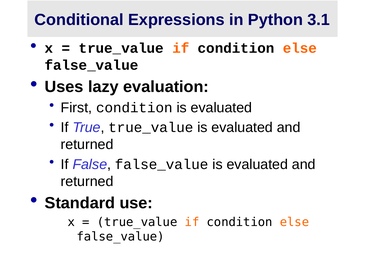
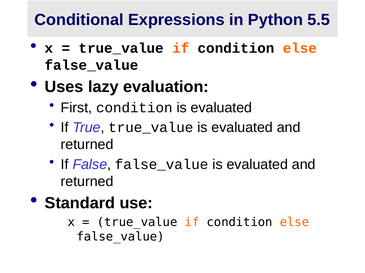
3.1: 3.1 -> 5.5 (319, 20)
